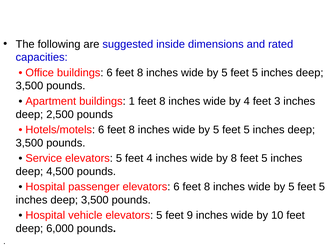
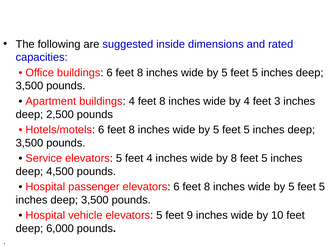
buildings 1: 1 -> 4 (132, 101)
